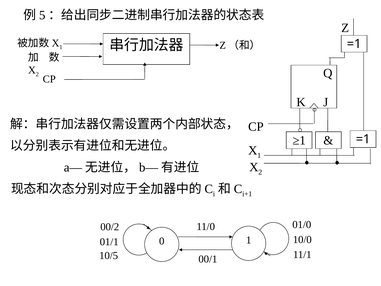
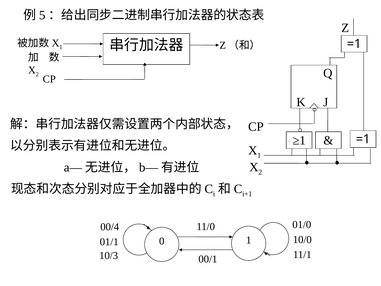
00/2: 00/2 -> 00/4 (110, 227)
10/5: 10/5 -> 10/3 (109, 256)
